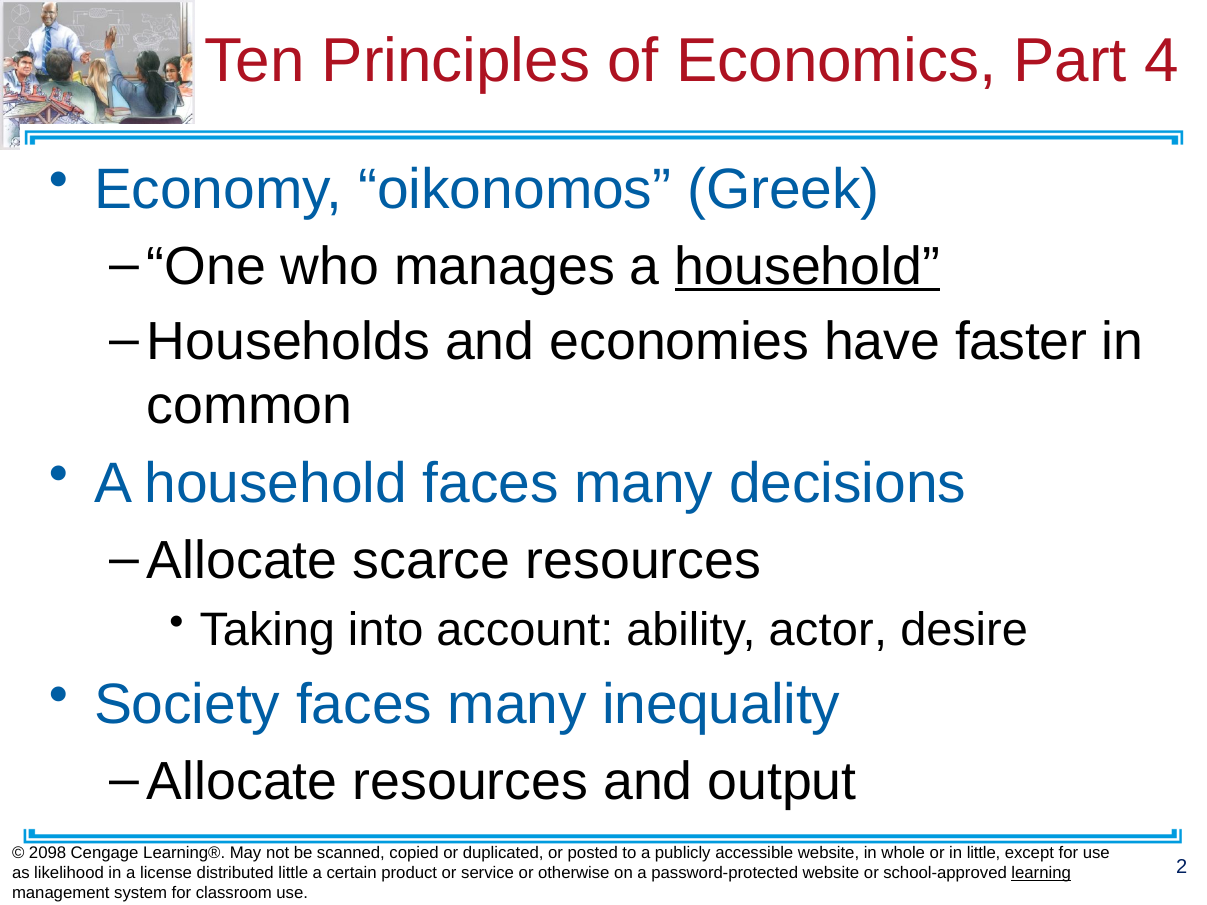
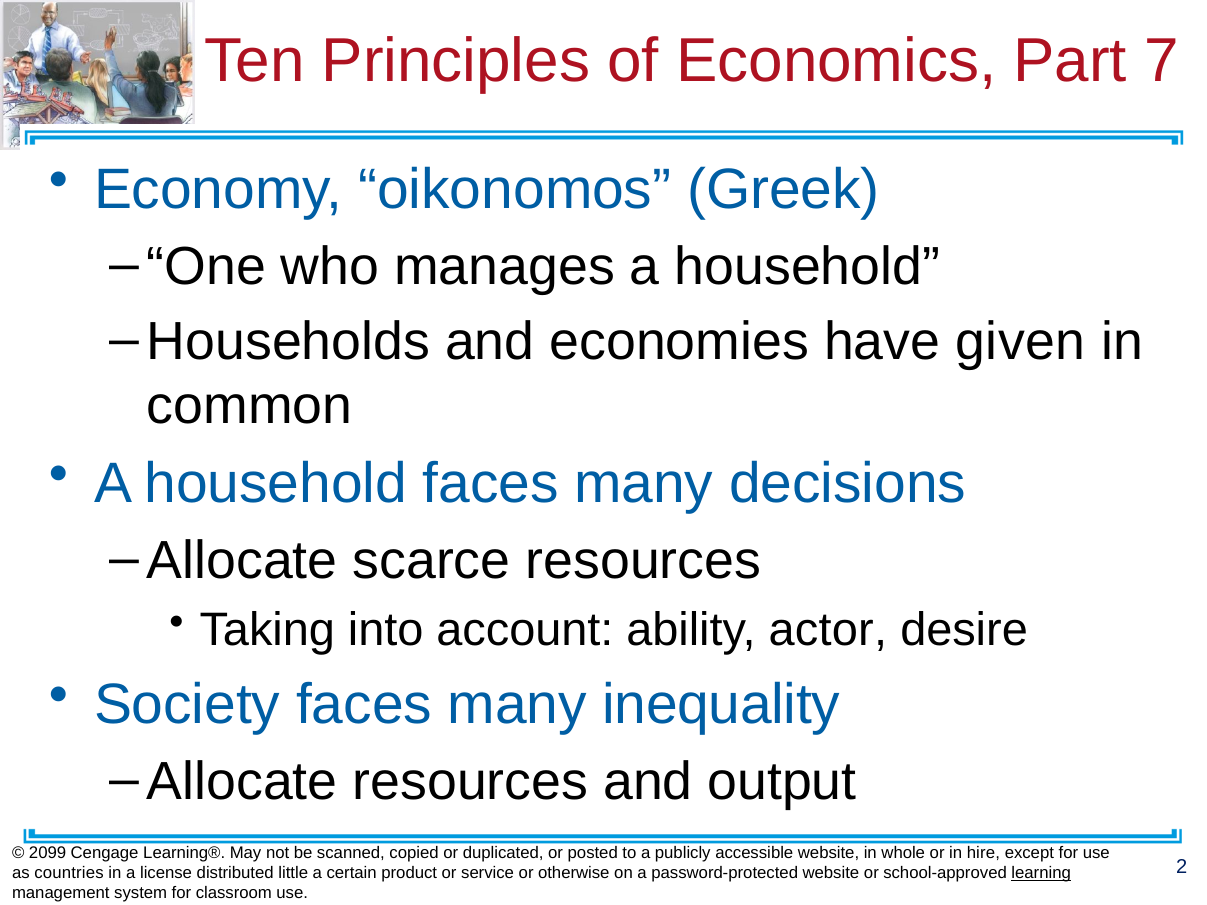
4: 4 -> 7 (1162, 61)
household underline: present -> none (807, 267)
faster: faster -> given (1021, 342)
2098: 2098 -> 2099 (48, 853)
in little: little -> hire (983, 853)
likelihood: likelihood -> countries (69, 873)
